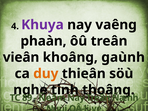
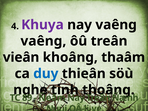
phaàn: phaàn -> vaêng (43, 41)
gaùnh: gaùnh -> thaâm (123, 57)
duy colour: orange -> blue (46, 74)
